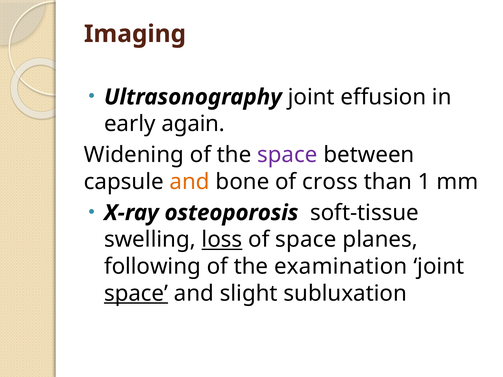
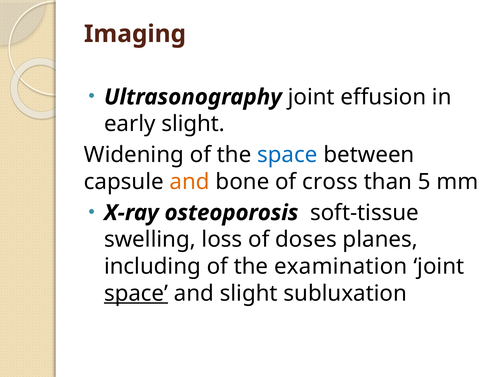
early again: again -> slight (193, 124)
space colour: purple -> blue (287, 155)
1: 1 -> 5 (424, 182)
loss underline: present -> none (222, 240)
of space: space -> doses (306, 240)
following: following -> including (152, 267)
